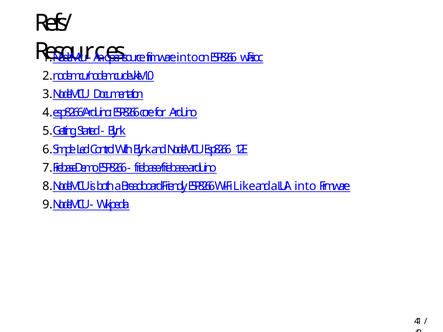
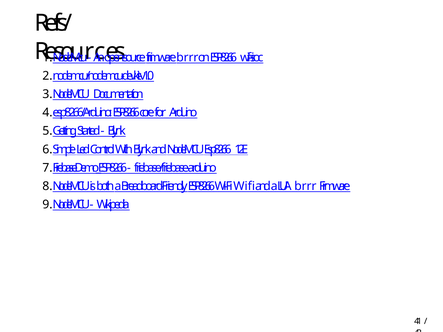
firmware into: into -> brrr (187, 57)
Like: Like -> Wifi (244, 186)
LUA into: into -> brrr (305, 186)
